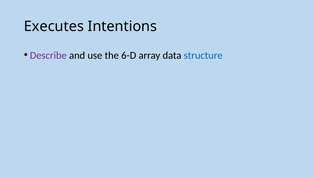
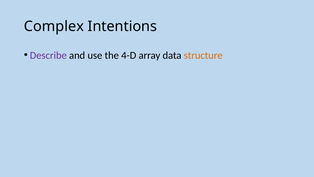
Executes: Executes -> Complex (54, 26)
6-D: 6-D -> 4-D (129, 55)
structure colour: blue -> orange (203, 55)
